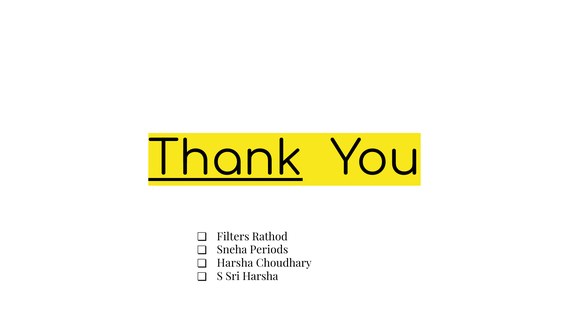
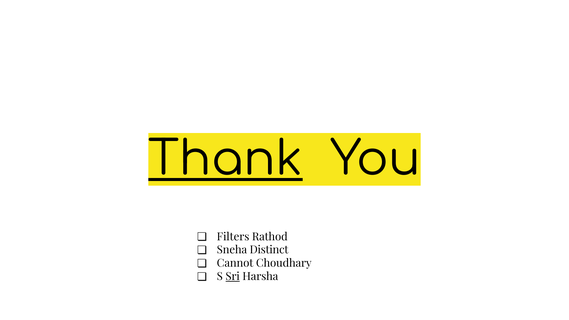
Periods: Periods -> Distinct (269, 250)
Harsha: Harsha -> Cannot (235, 263)
Sri underline: none -> present (233, 277)
